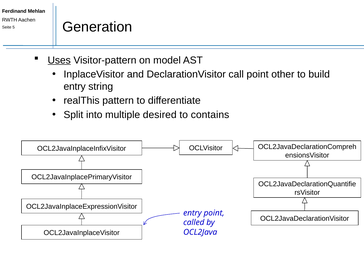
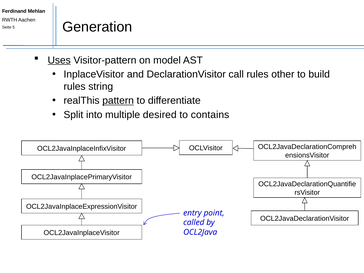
call point: point -> rules (258, 74)
entry: entry -> rules (75, 86)
pattern underline: none -> present (118, 101)
